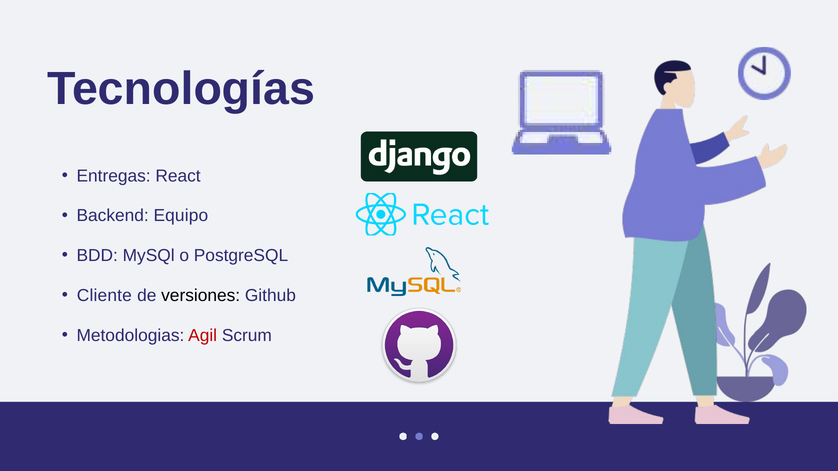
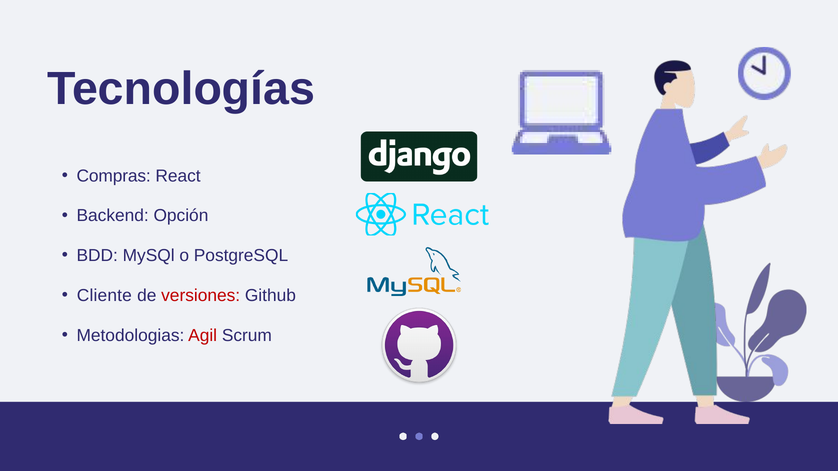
Entregas: Entregas -> Compras (114, 176)
Equipo: Equipo -> Opción (181, 216)
versiones colour: black -> red (201, 296)
